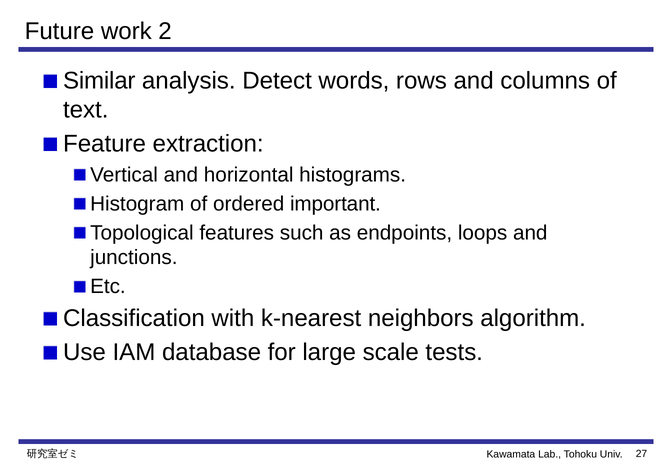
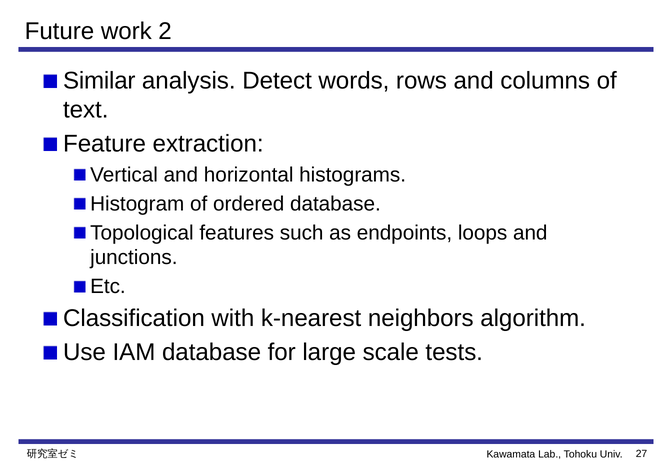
ordered important: important -> database (335, 203)
